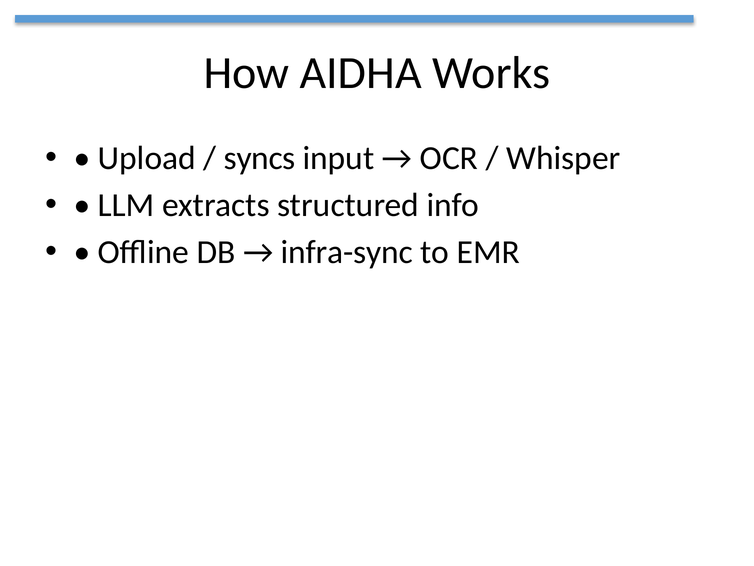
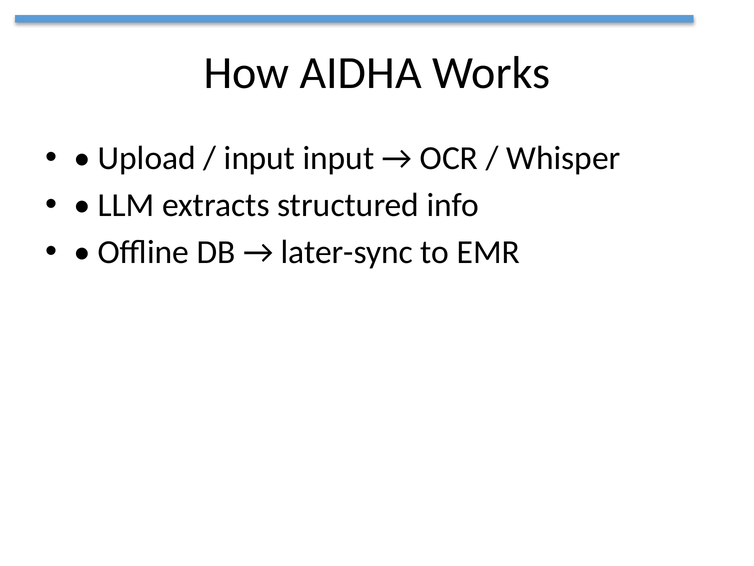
syncs: syncs -> input (260, 158)
infra-sync: infra-sync -> later-sync (347, 252)
